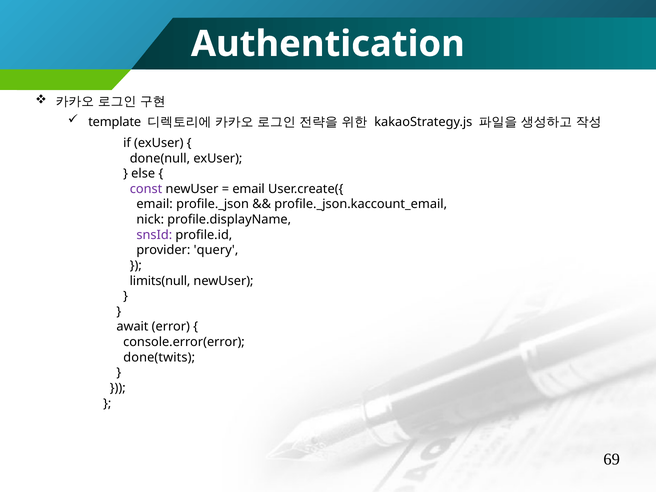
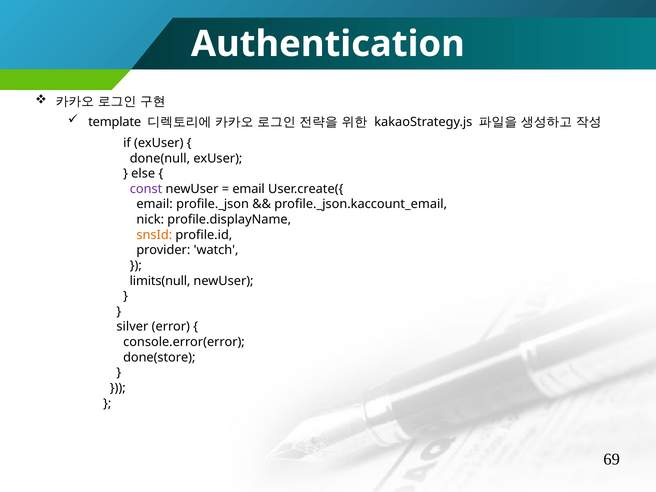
snsId colour: purple -> orange (154, 235)
query: query -> watch (216, 250)
await: await -> silver (132, 327)
done(twits: done(twits -> done(store (159, 357)
